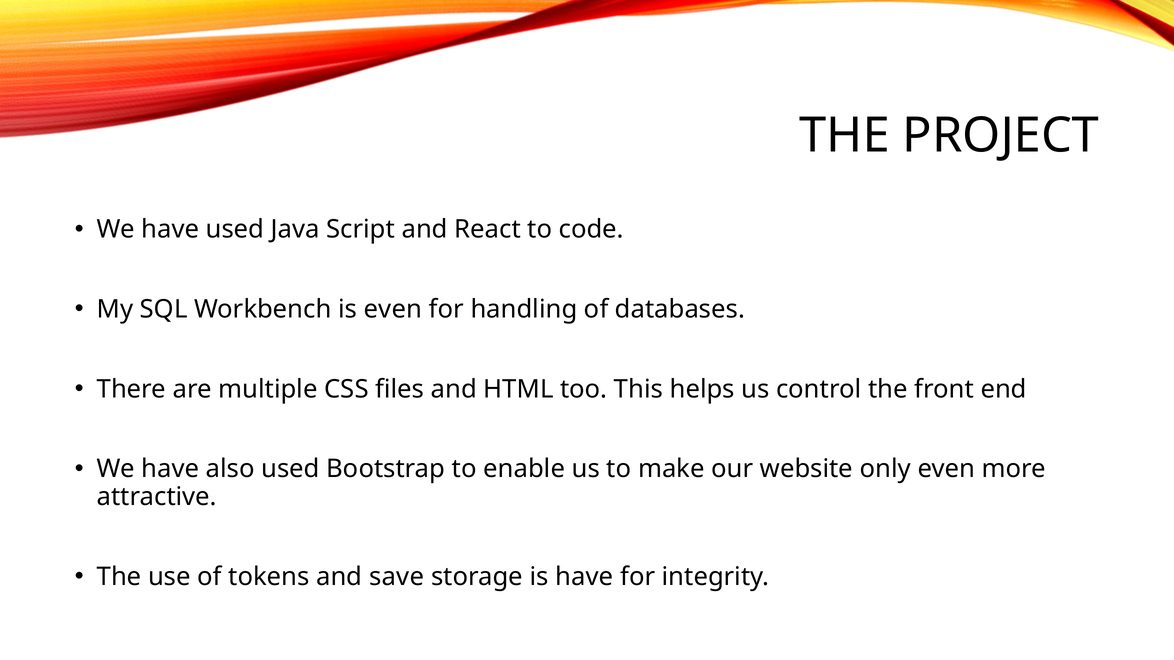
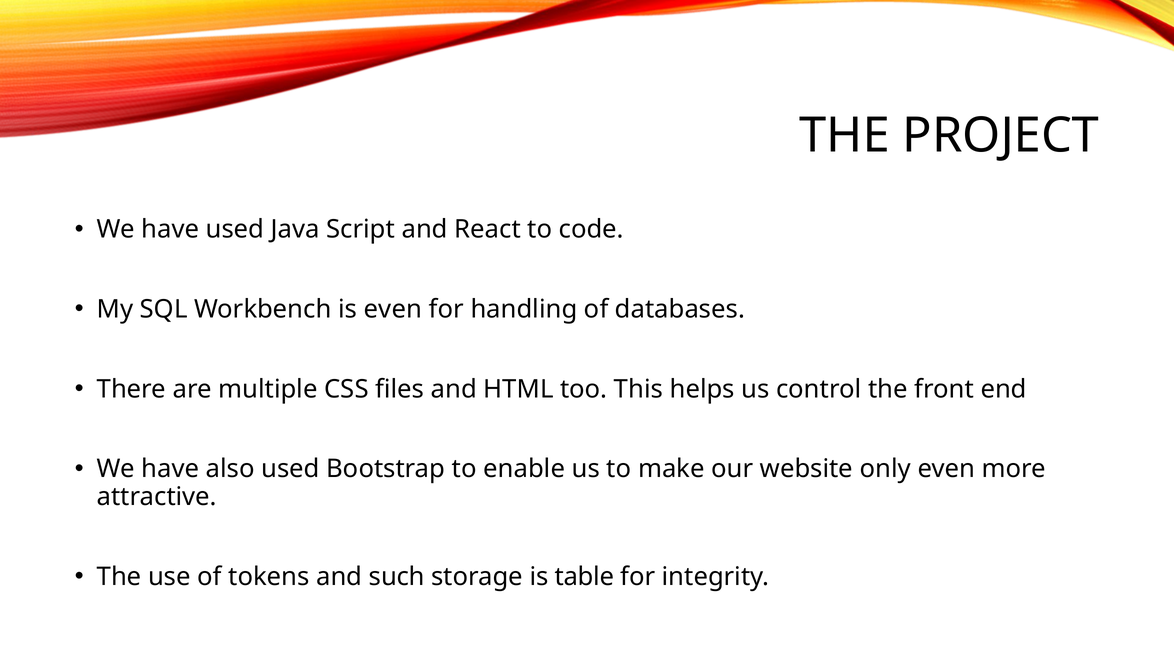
save: save -> such (397, 577)
is have: have -> table (584, 577)
